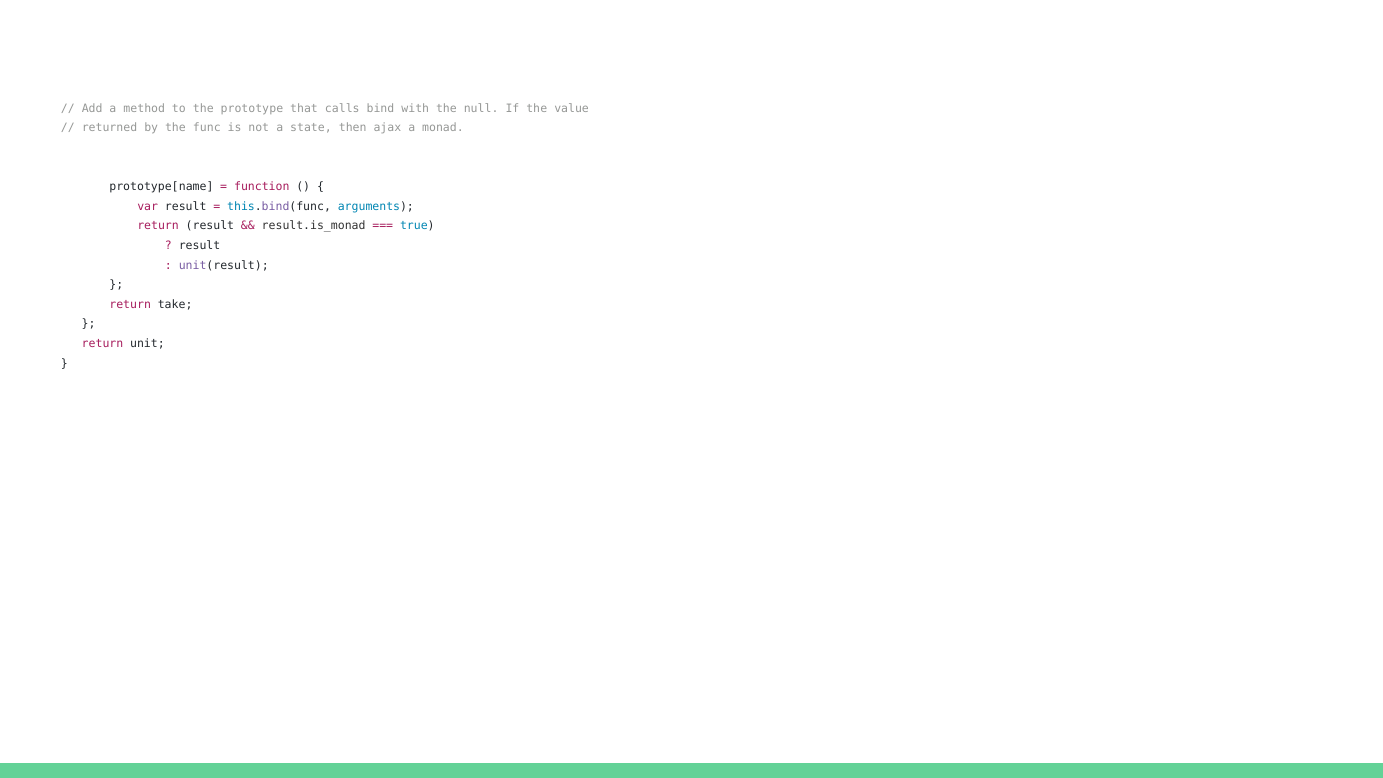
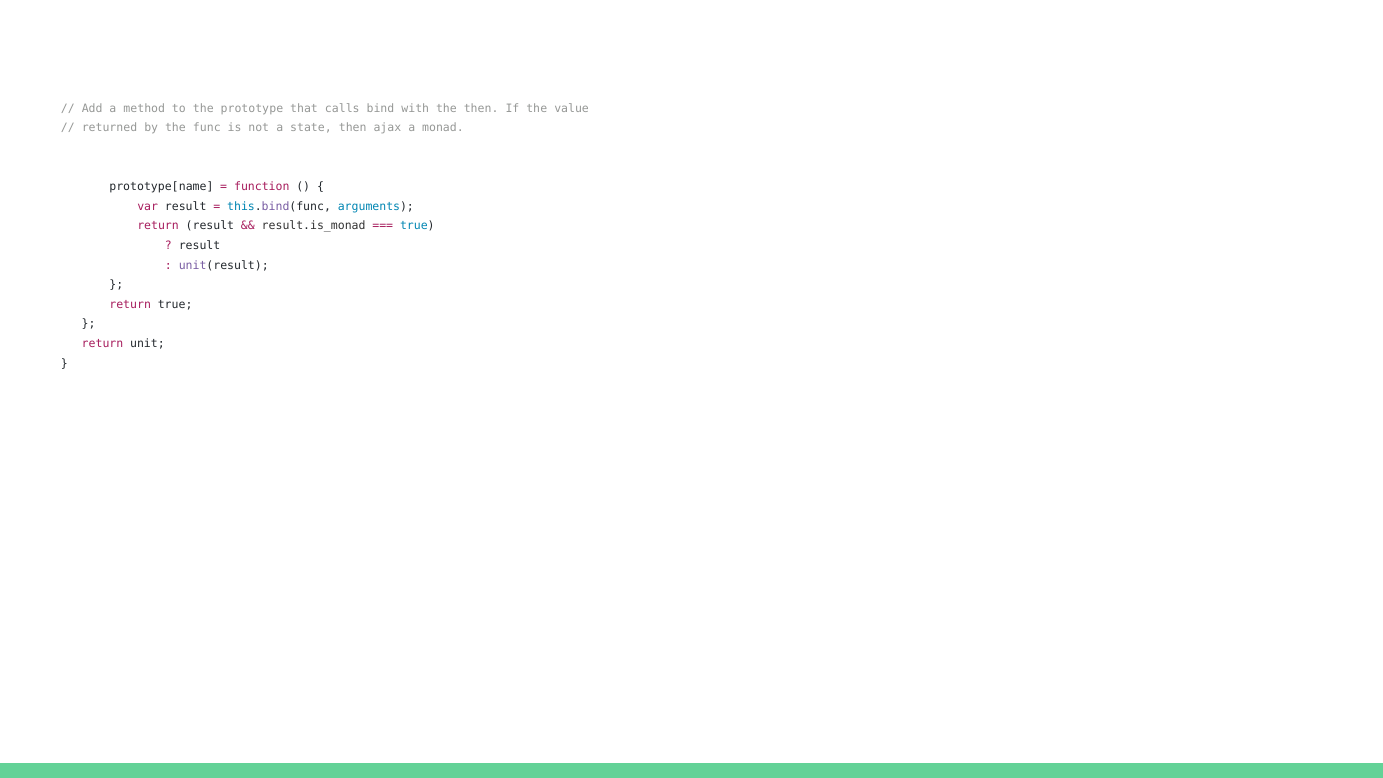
the null: null -> then (481, 108)
return take: take -> true (175, 304)
